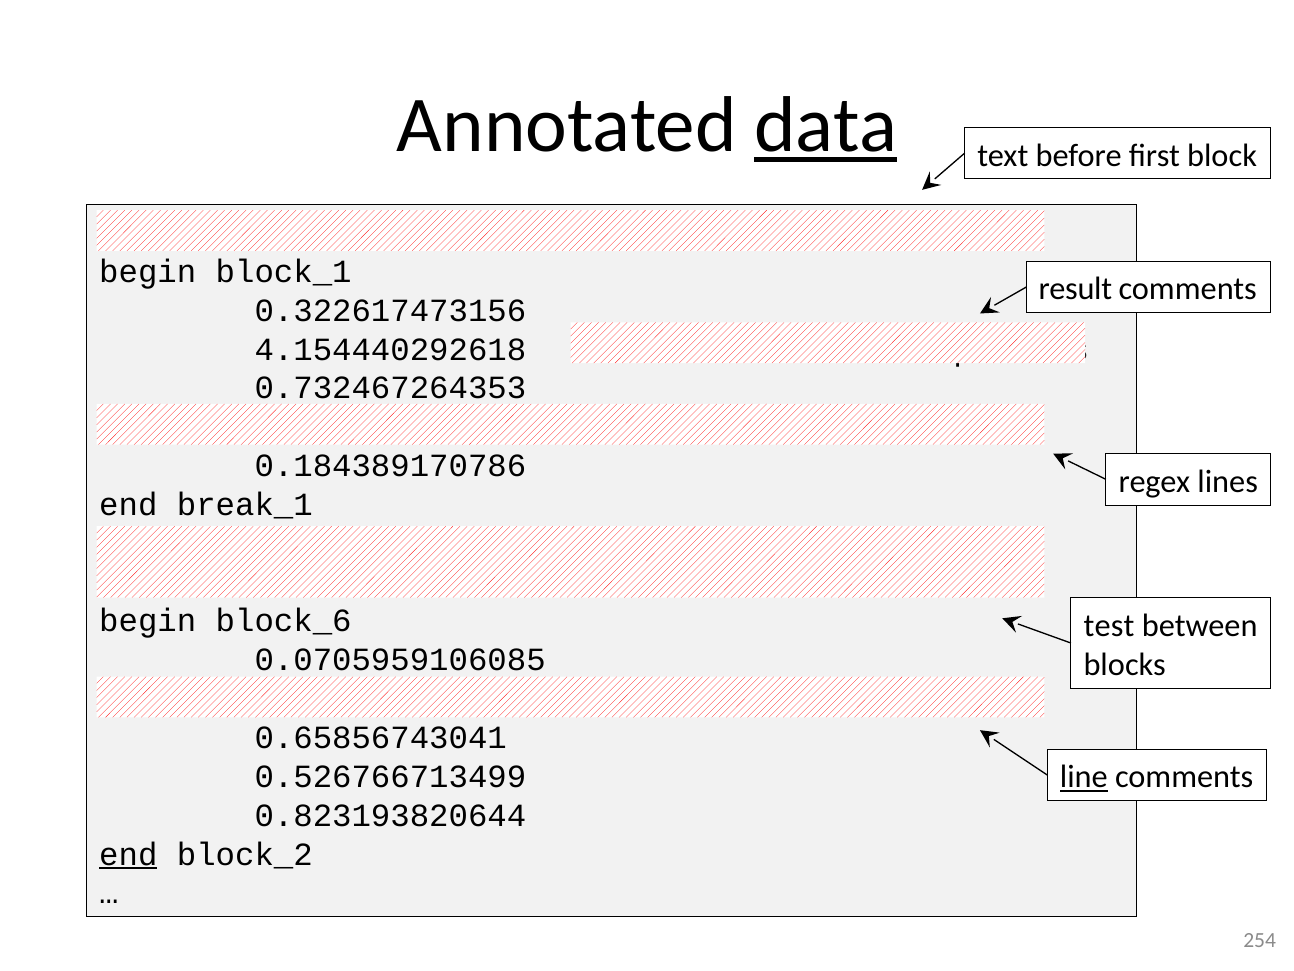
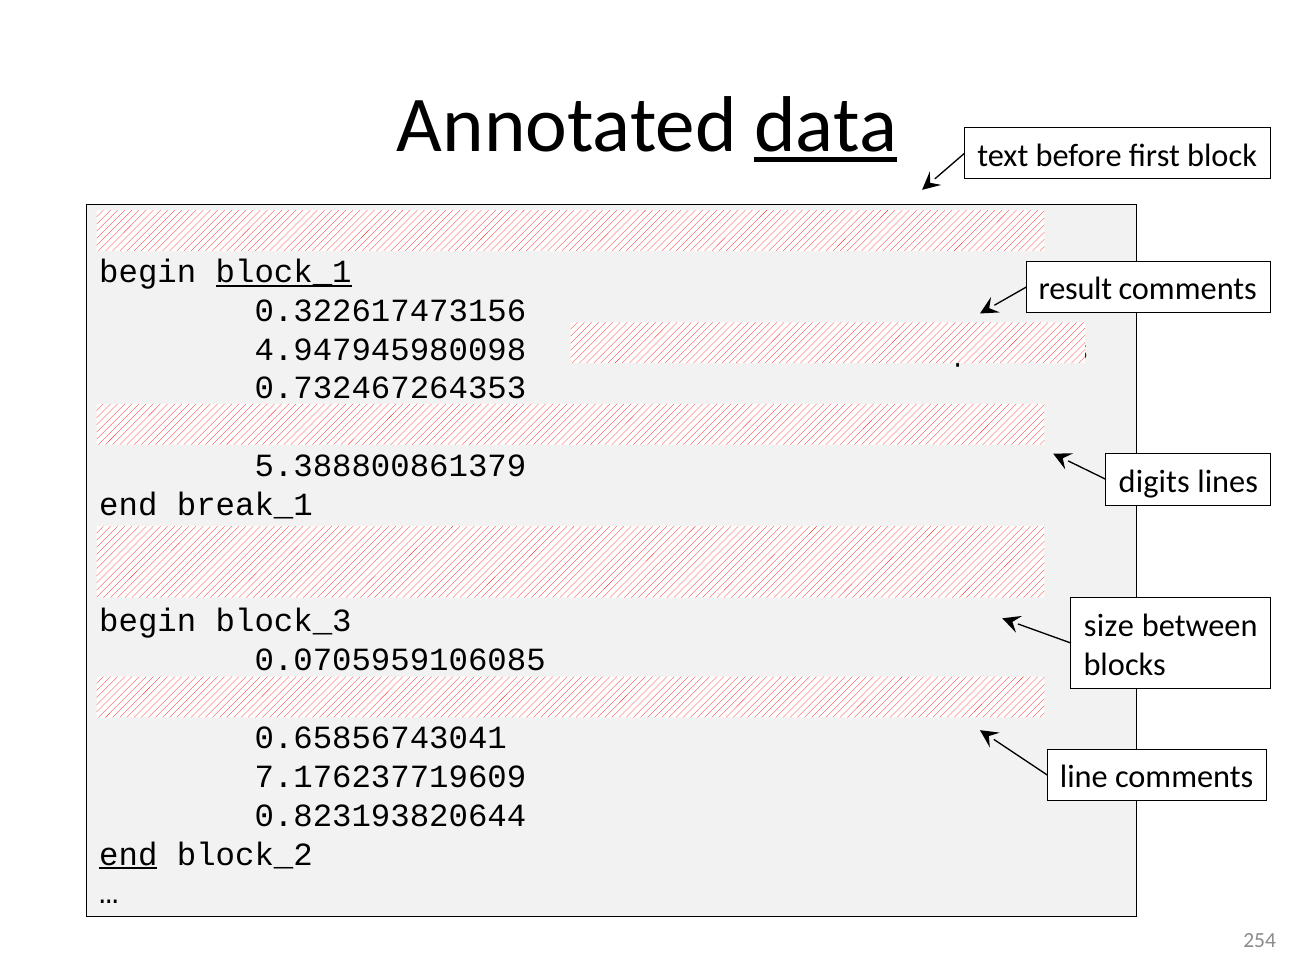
block_1 underline: none -> present (284, 272)
4.154440292618: 4.154440292618 -> 4.947945980098 (390, 349)
0.184389170786: 0.184389170786 -> 5.388800861379 (390, 466)
regex: regex -> digits (1154, 481)
block_6: block_6 -> block_3 (284, 621)
test: test -> size (1109, 626)
line underline: present -> none (1084, 777)
0.526766713499: 0.526766713499 -> 7.176237719609 (390, 776)
